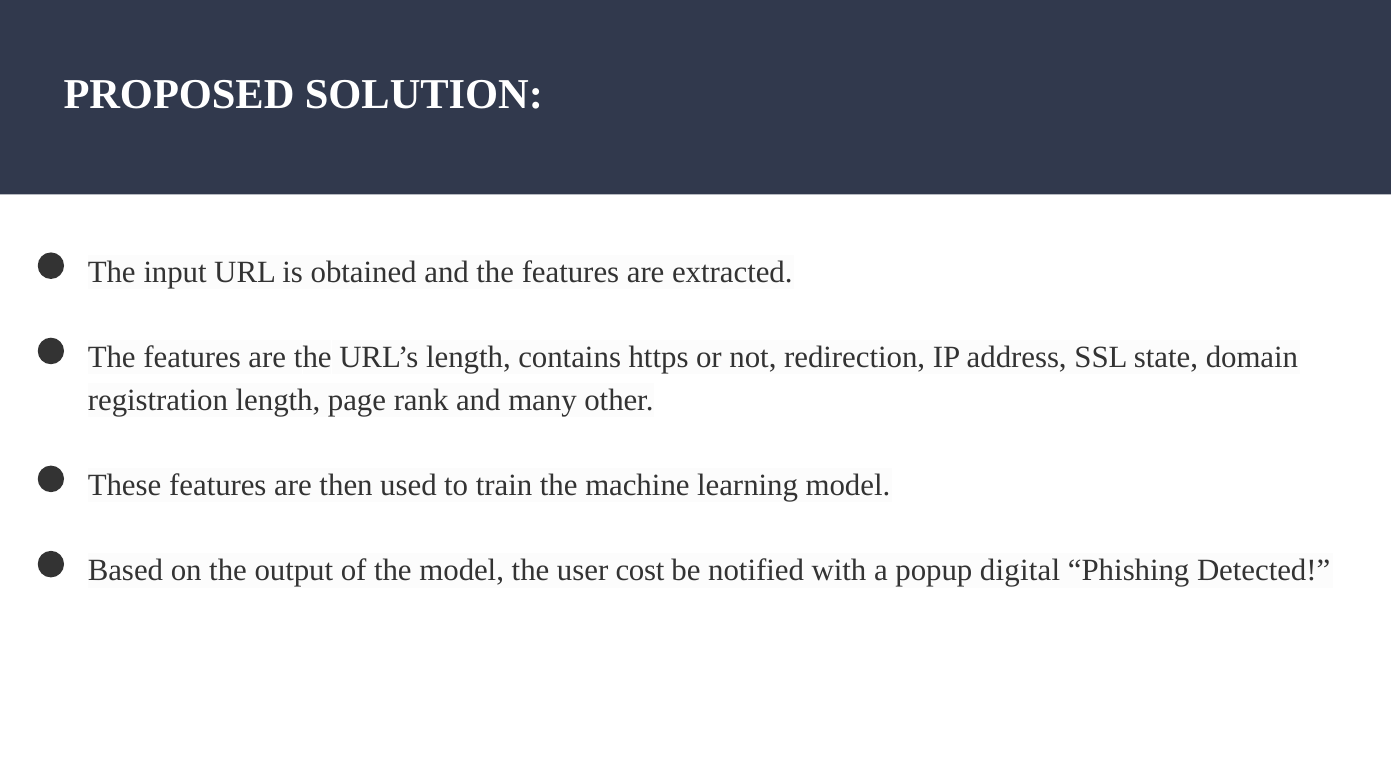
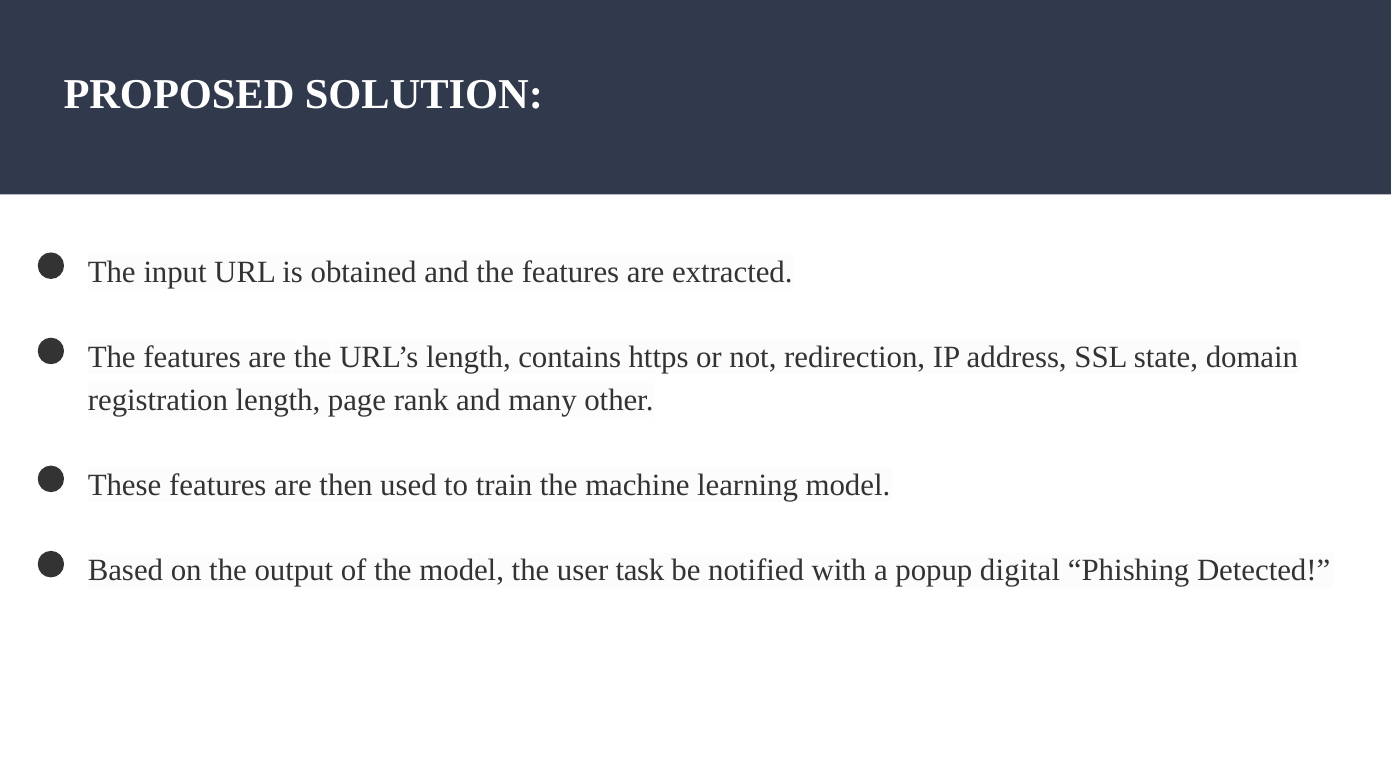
cost: cost -> task (640, 570)
